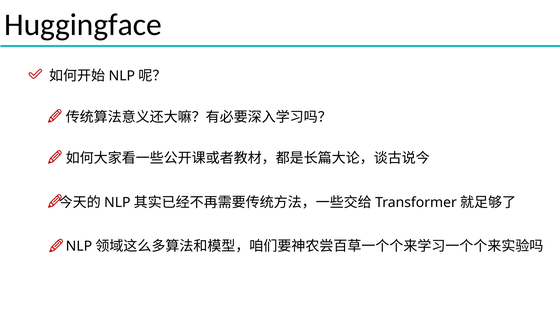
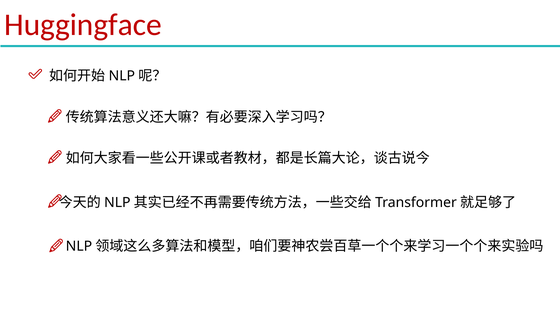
Huggingface colour: black -> red (83, 25)
